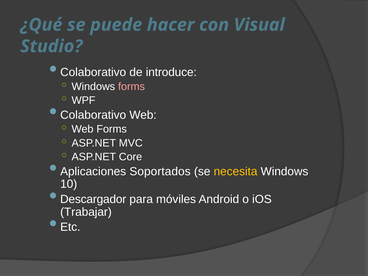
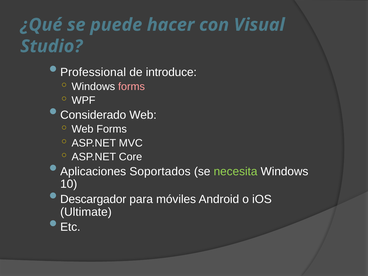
Colaborativo: Colaborativo -> Professional (93, 72)
Colaborativo: Colaborativo -> Considerado (93, 115)
necesita colour: yellow -> light green (236, 171)
Trabajar: Trabajar -> Ultimate (86, 212)
